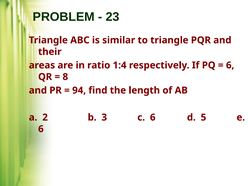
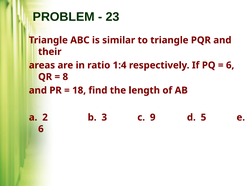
94: 94 -> 18 (79, 90)
c 6: 6 -> 9 (153, 117)
